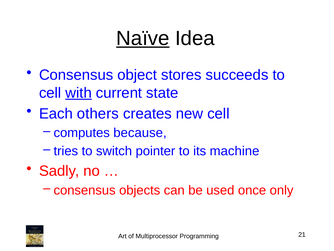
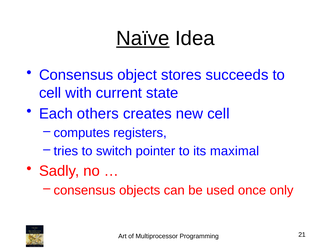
with underline: present -> none (79, 93)
because: because -> registers (140, 133)
machine: machine -> maximal (235, 151)
